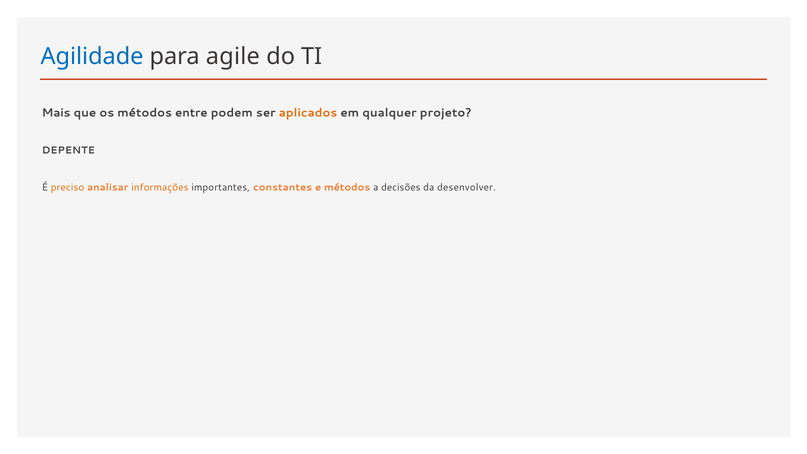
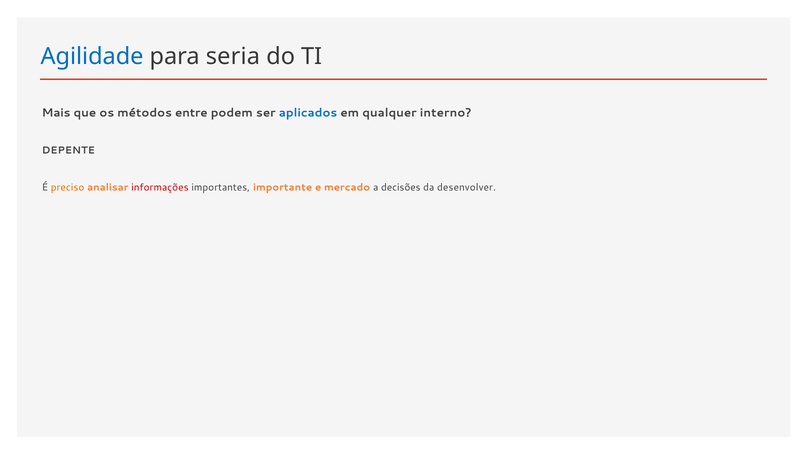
agile: agile -> seria (233, 56)
aplicados colour: orange -> blue (308, 113)
projeto: projeto -> interno (446, 113)
informações colour: orange -> red (160, 187)
constantes: constantes -> importante (283, 187)
e métodos: métodos -> mercado (347, 187)
